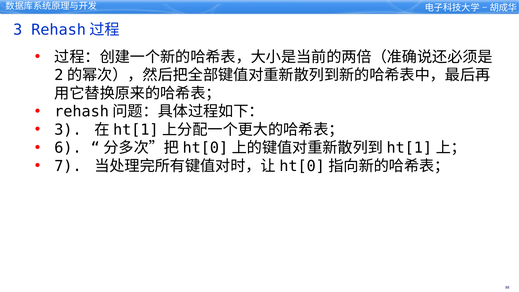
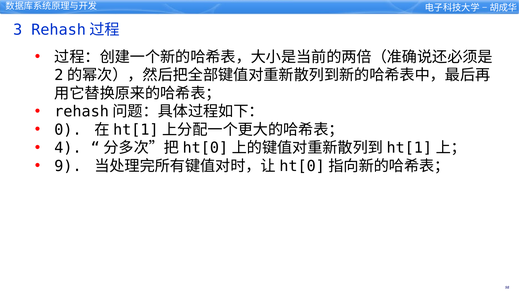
3: 3 -> 0 (68, 130)
6: 6 -> 4 (68, 148)
7: 7 -> 9 (68, 166)
